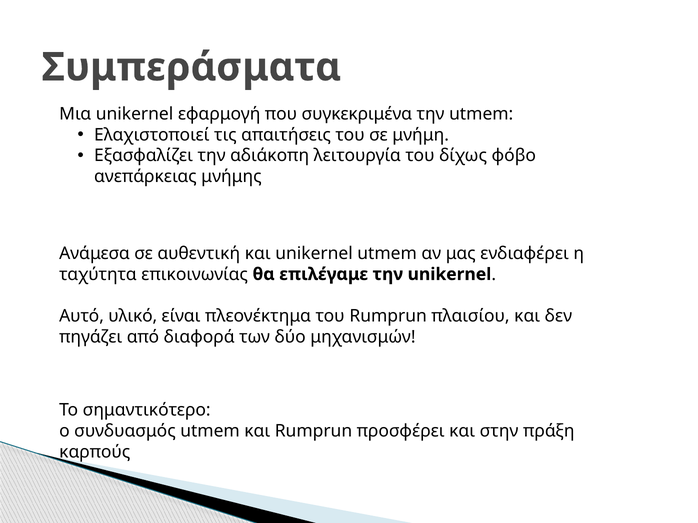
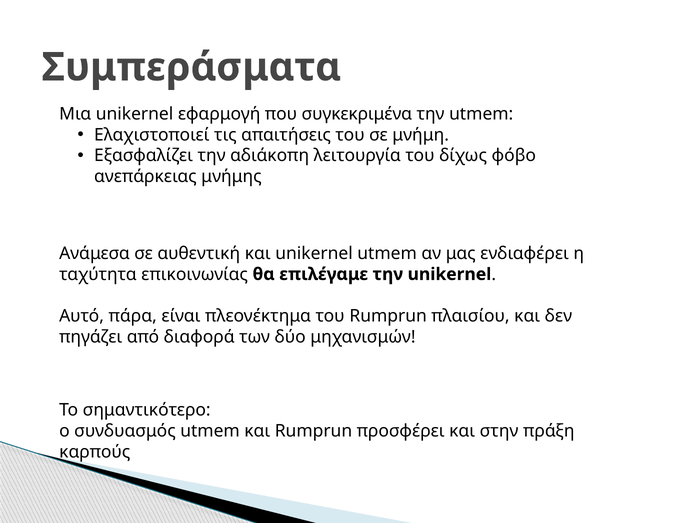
υλικό: υλικό -> πάρα (133, 316)
